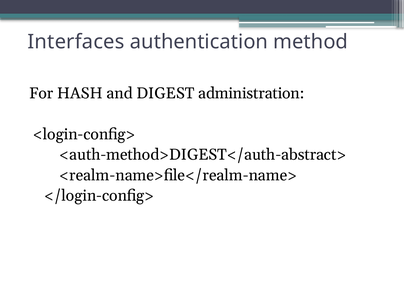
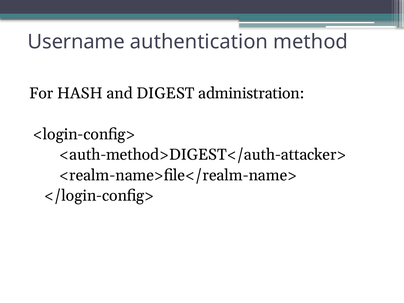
Interfaces: Interfaces -> Username (76, 42)
<auth-method>DIGEST</auth-abstract>: <auth-method>DIGEST</auth-abstract> -> <auth-method>DIGEST</auth-attacker> (203, 155)
